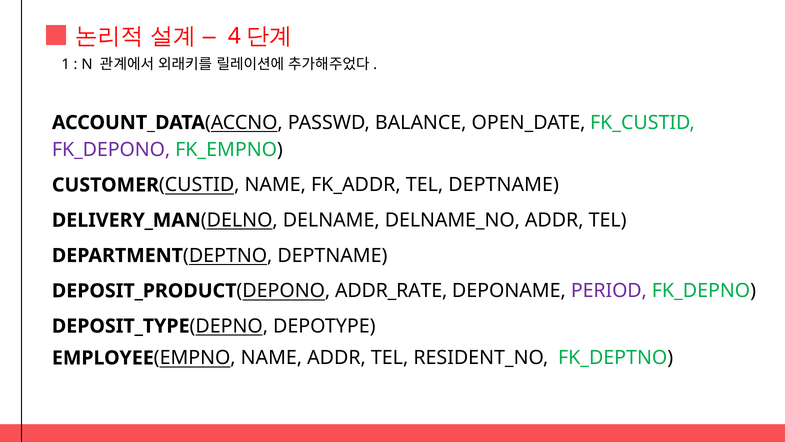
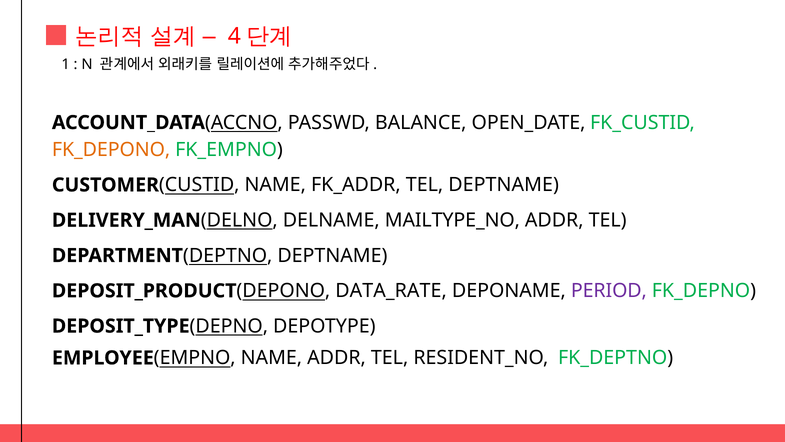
FK_DEPONO colour: purple -> orange (111, 150)
DELNAME_NO: DELNAME_NO -> MAILTYPE_NO (452, 220)
ADDR_RATE: ADDR_RATE -> DATA_RATE (391, 291)
